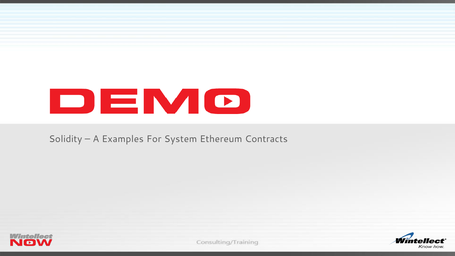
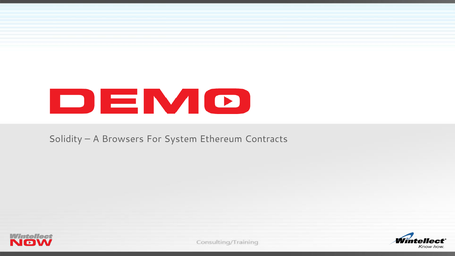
Examples: Examples -> Browsers (123, 139)
